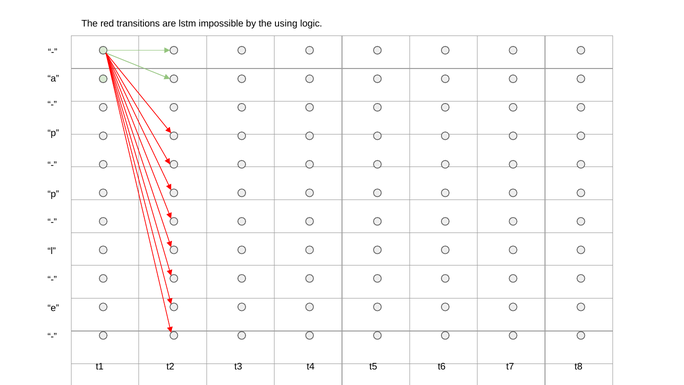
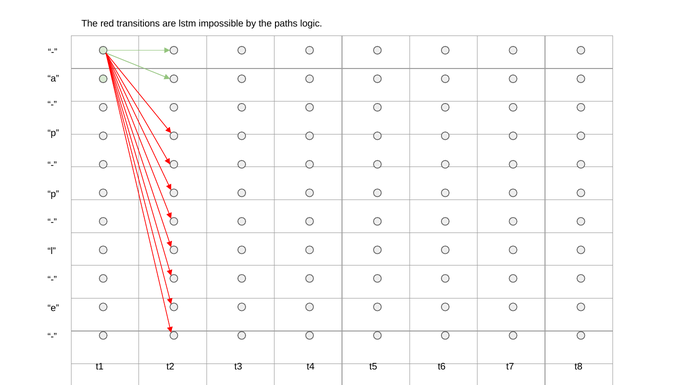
using: using -> paths (286, 24)
